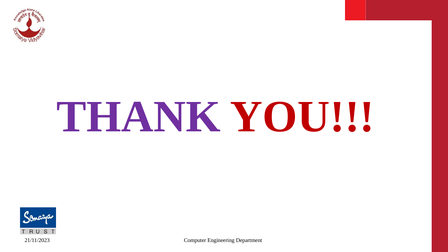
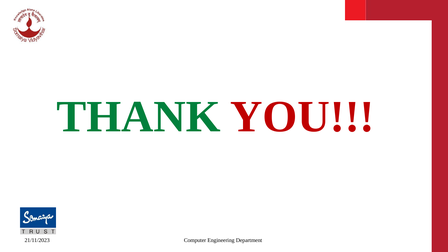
THANK colour: purple -> green (139, 117)
